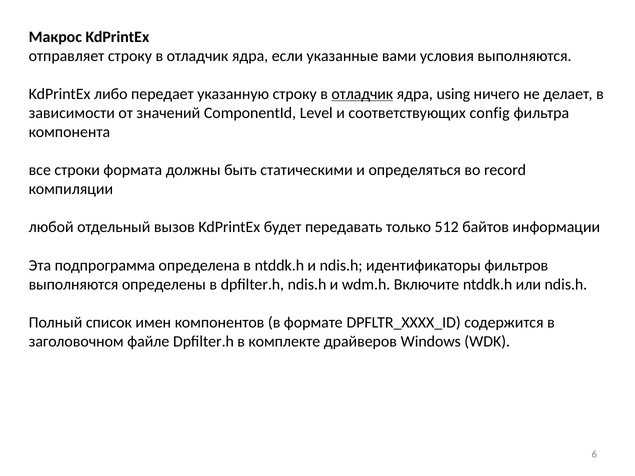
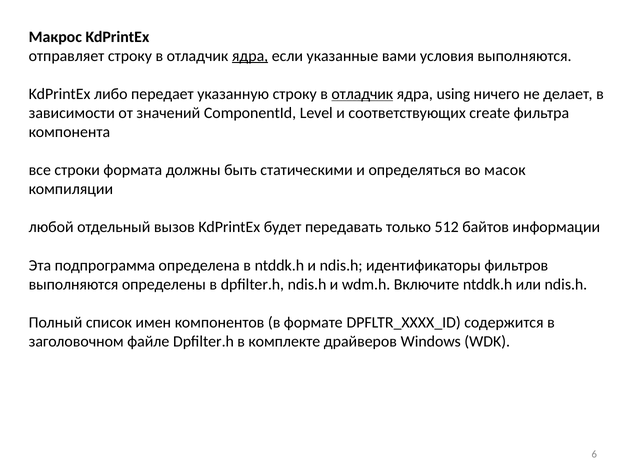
ядра underline: none -> present (250, 56)
config: config -> create (490, 113)
record: record -> масок (505, 170)
